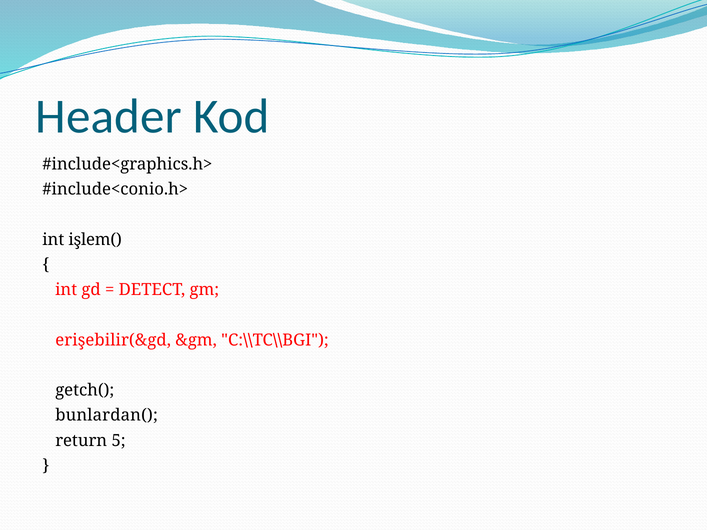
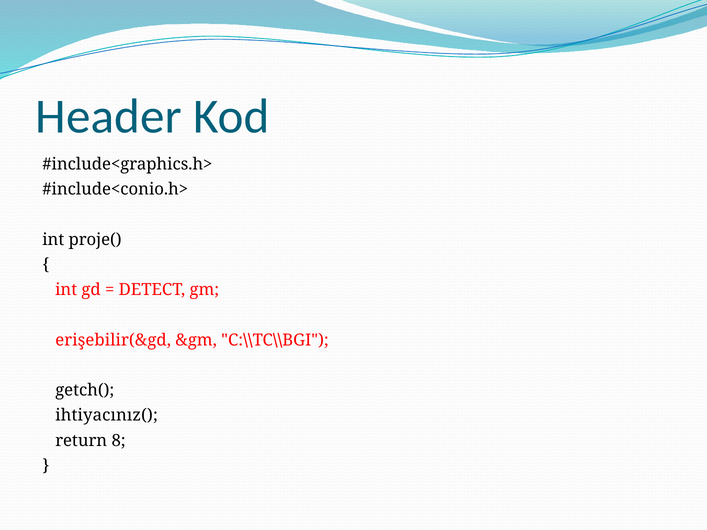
işlem(: işlem( -> proje( (95, 240)
bunlardan(: bunlardan( -> ihtiyacınız( (107, 416)
5: 5 -> 8 (119, 441)
